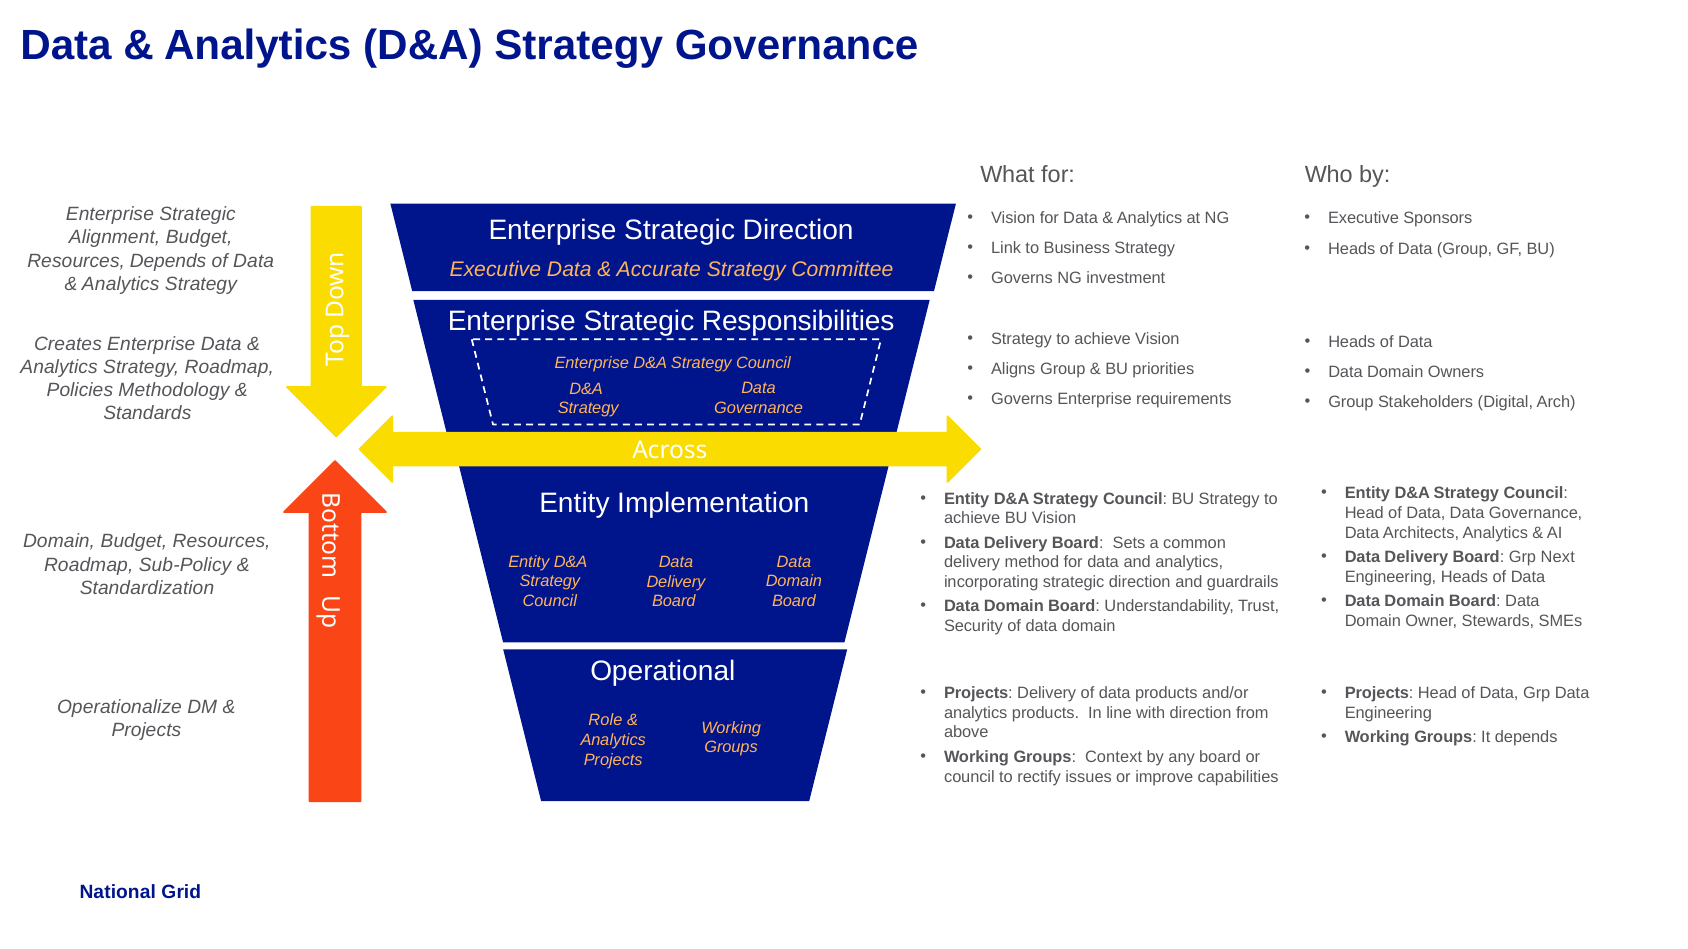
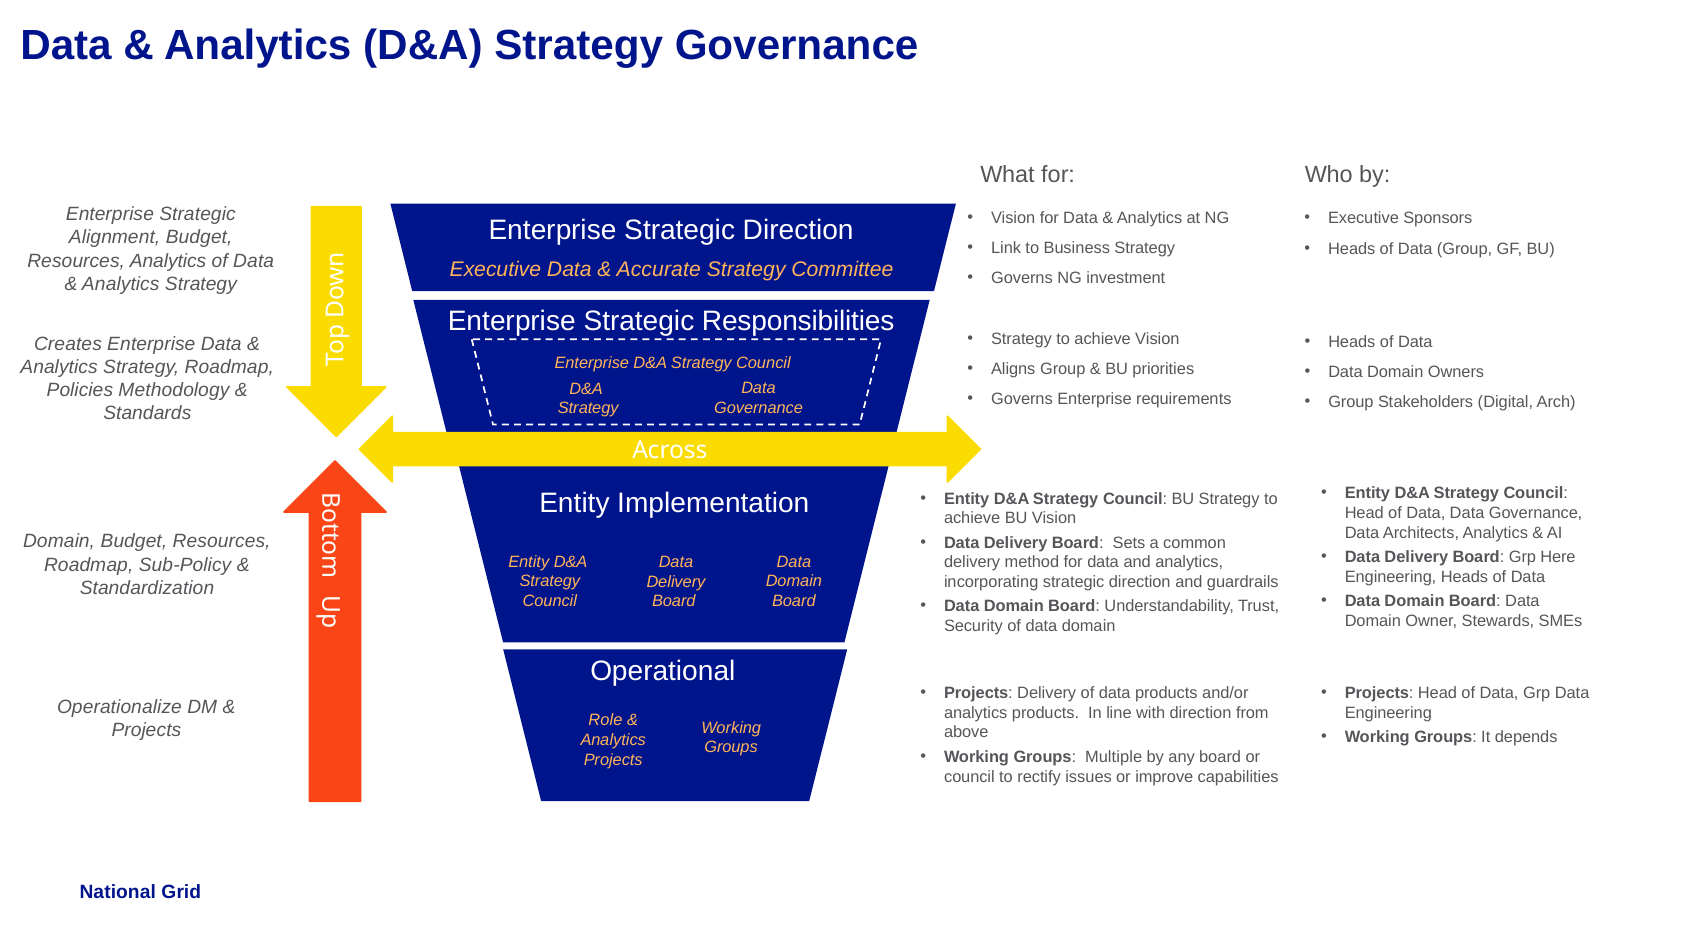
Resources Depends: Depends -> Analytics (168, 261)
Next: Next -> Here (1558, 557)
Context: Context -> Multiple (1114, 757)
